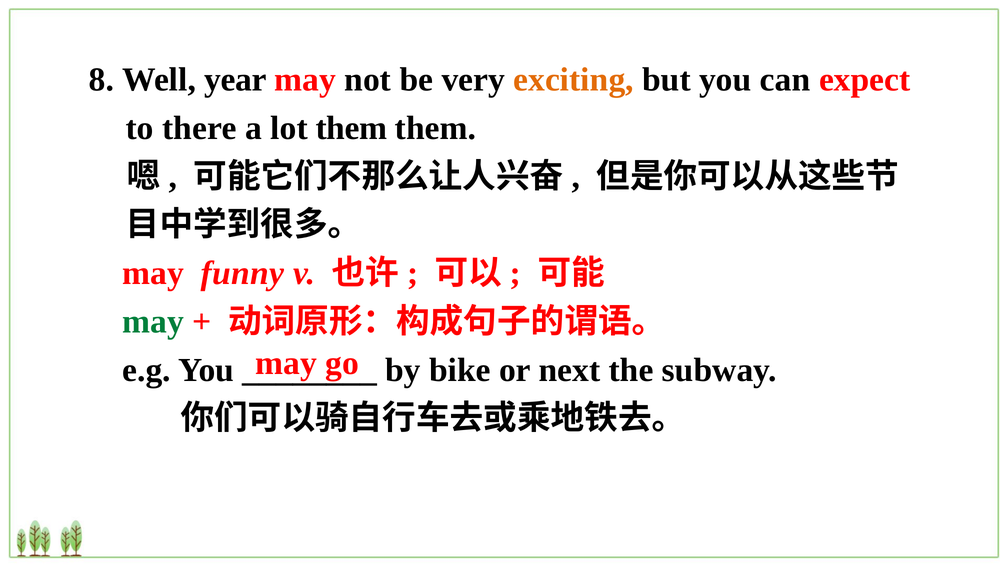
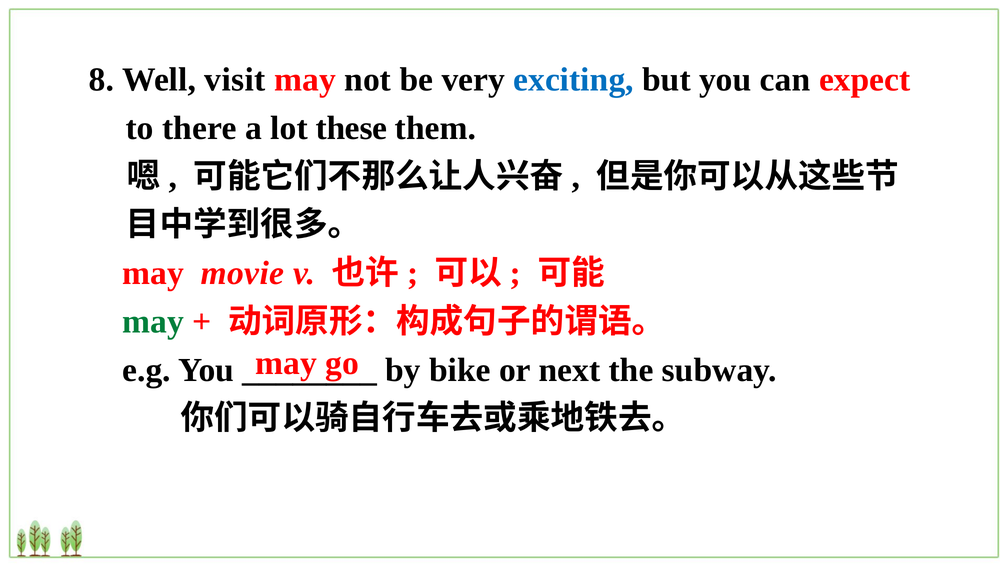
year: year -> visit (235, 80)
exciting colour: orange -> blue (574, 80)
lot them: them -> these (351, 128)
funny: funny -> movie (243, 273)
